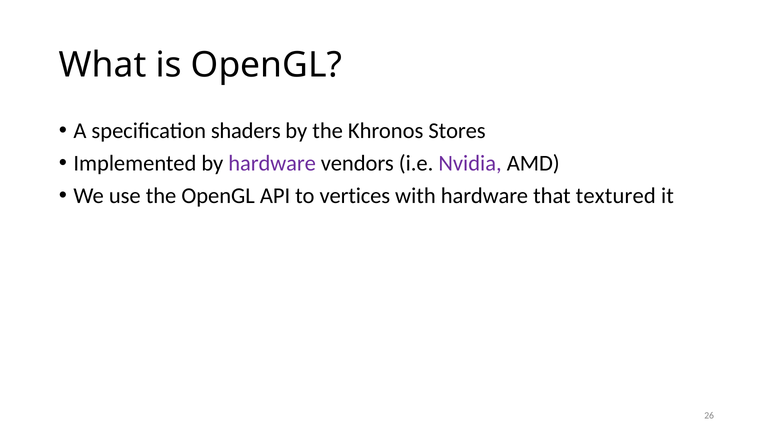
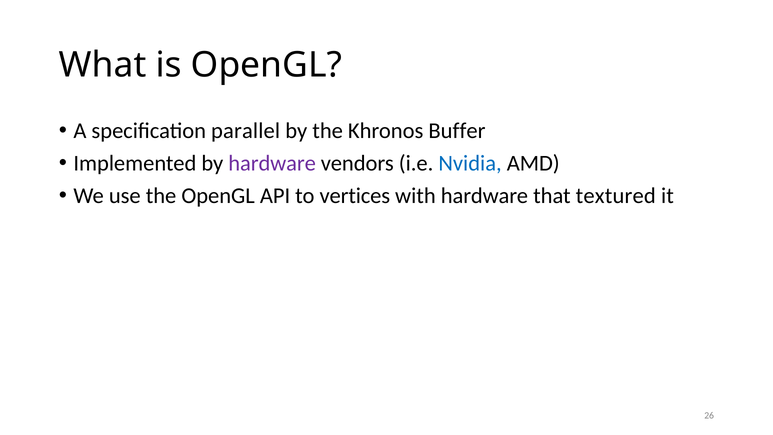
shaders: shaders -> parallel (246, 131)
Stores: Stores -> Buffer (457, 131)
Nvidia colour: purple -> blue (470, 163)
